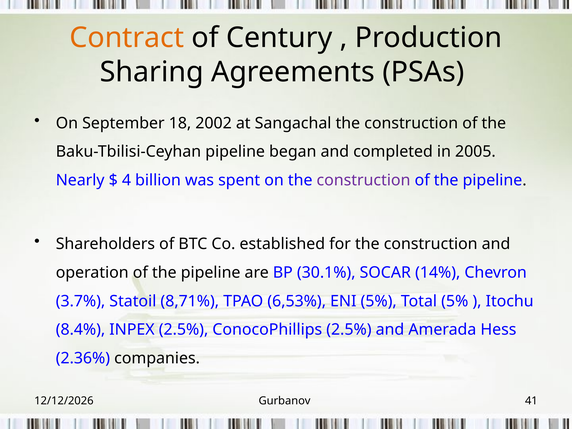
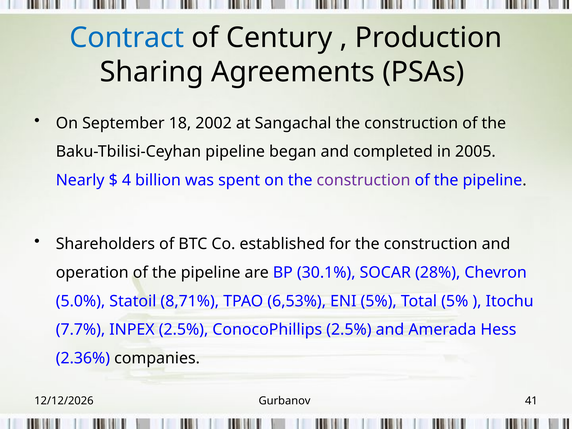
Contract colour: orange -> blue (127, 38)
14%: 14% -> 28% (438, 272)
3.7%: 3.7% -> 5.0% (80, 301)
8.4%: 8.4% -> 7.7% (80, 330)
